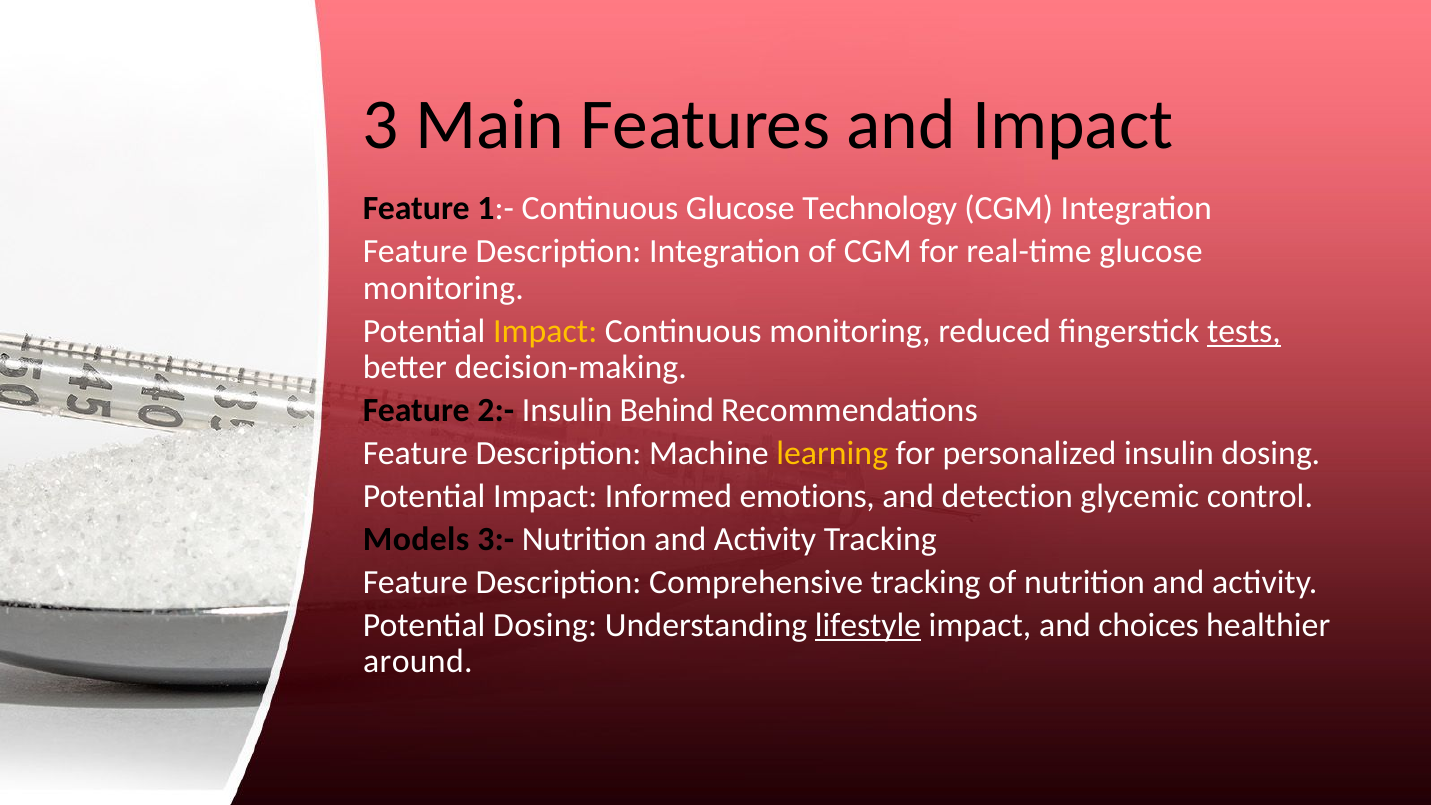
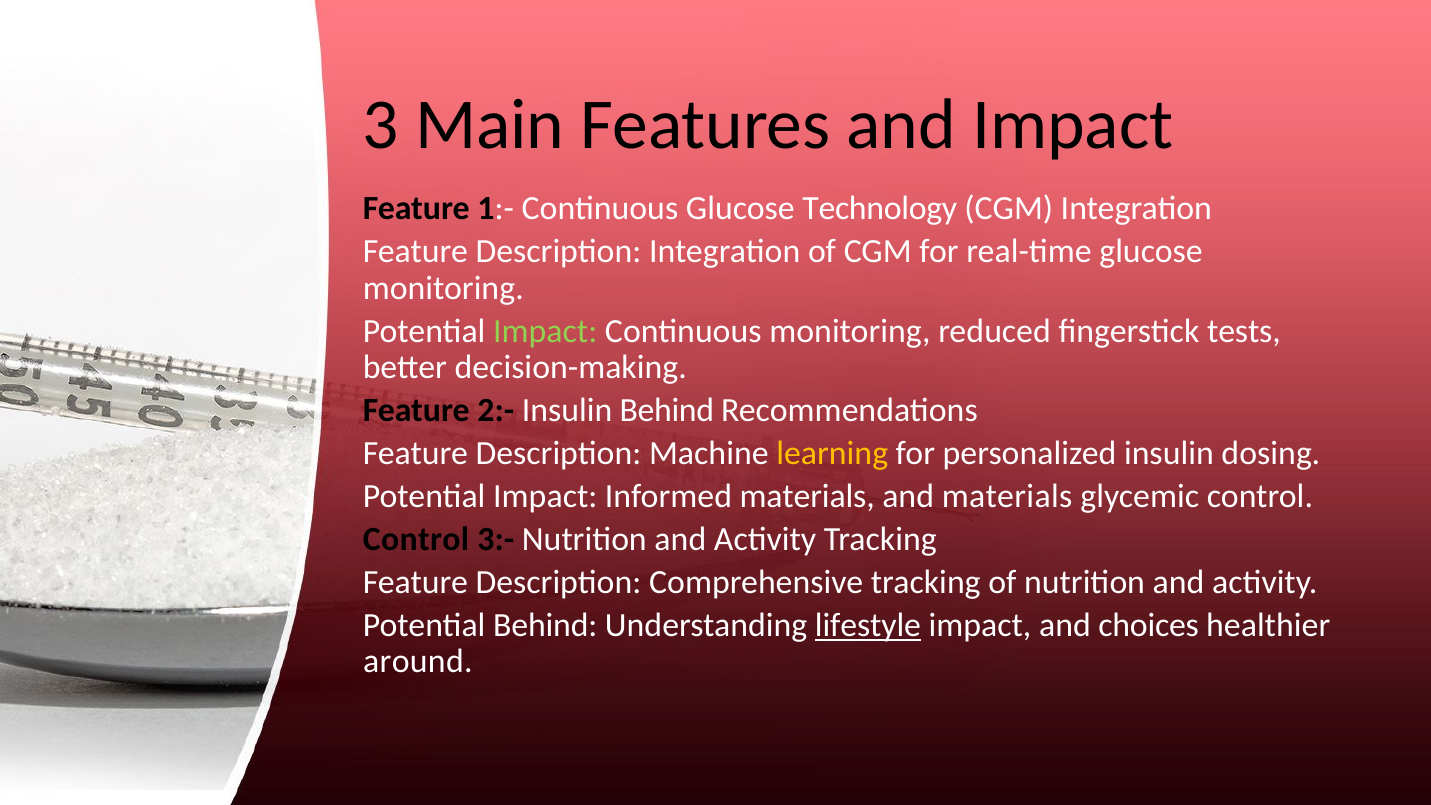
Impact colour: yellow -> light green (545, 331)
tests underline: present -> none (1244, 331)
Informed emotions: emotions -> materials (807, 496)
and detection: detection -> materials (1007, 496)
Models: Models -> Control (416, 539)
Potential Dosing: Dosing -> Behind (545, 625)
